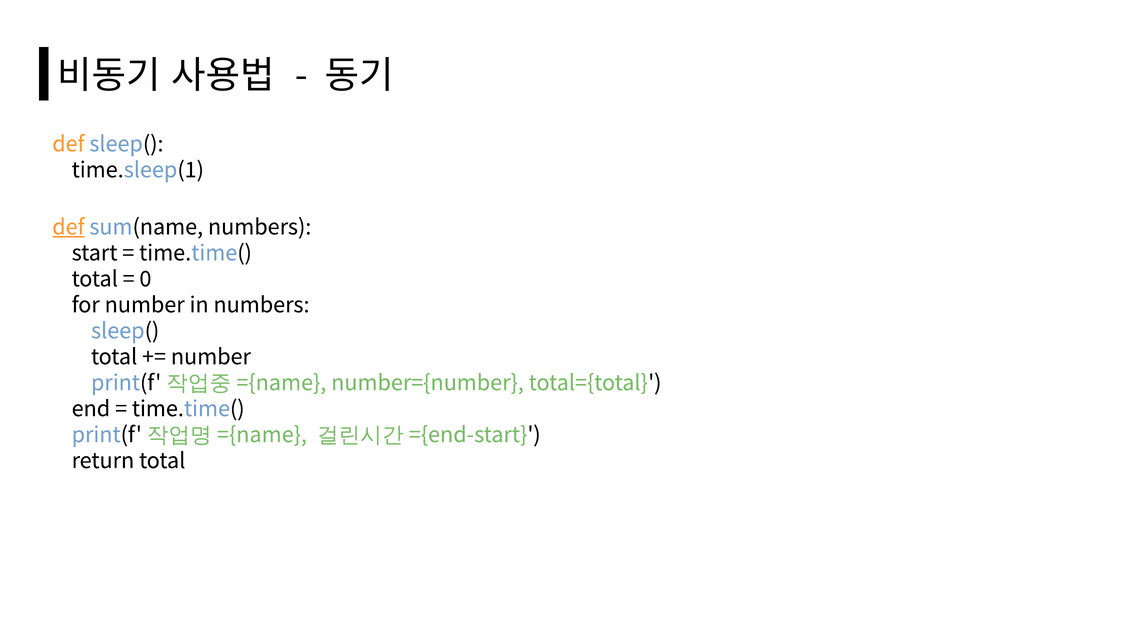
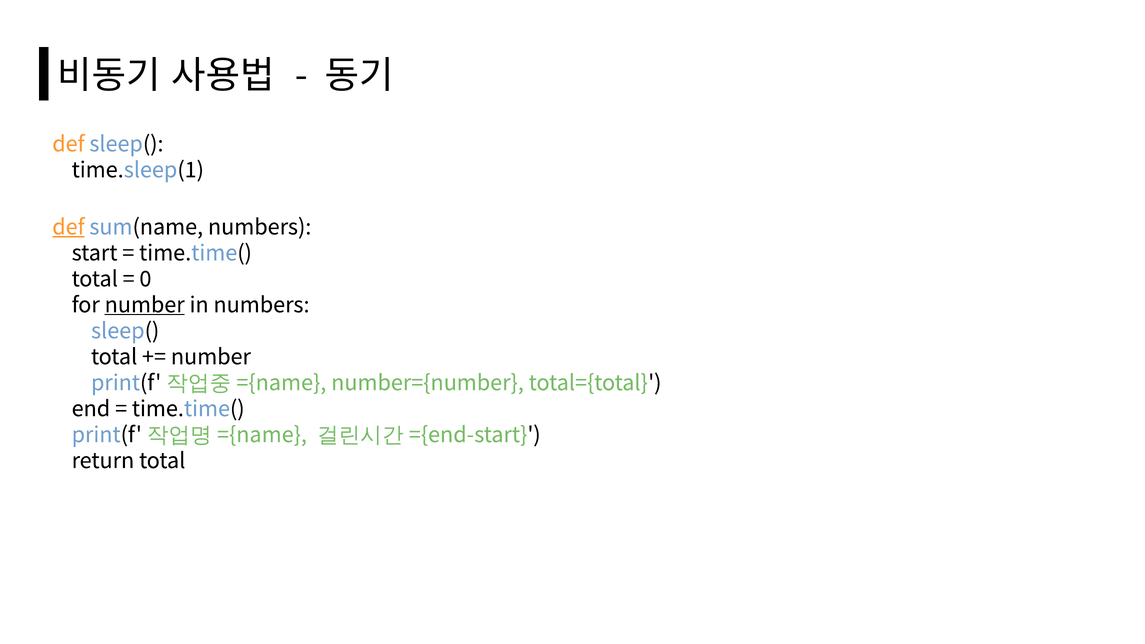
number underline: none -> present (145, 305)
